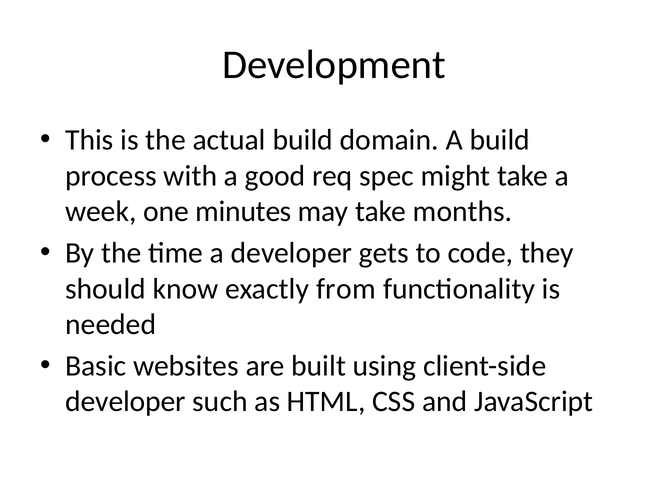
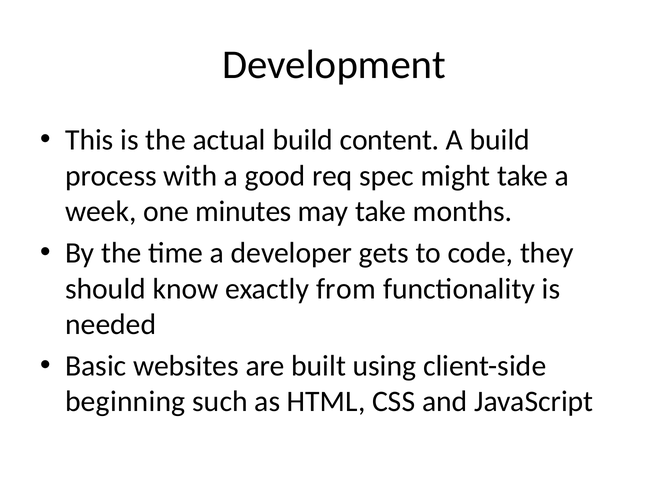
domain: domain -> content (389, 140)
developer: developer -> beginning (125, 402)
